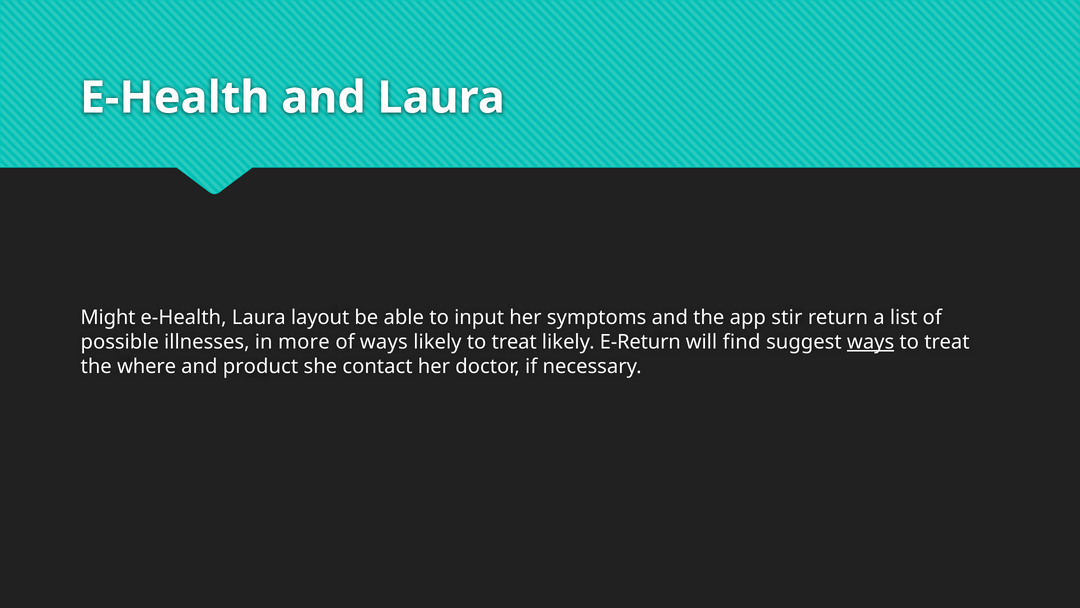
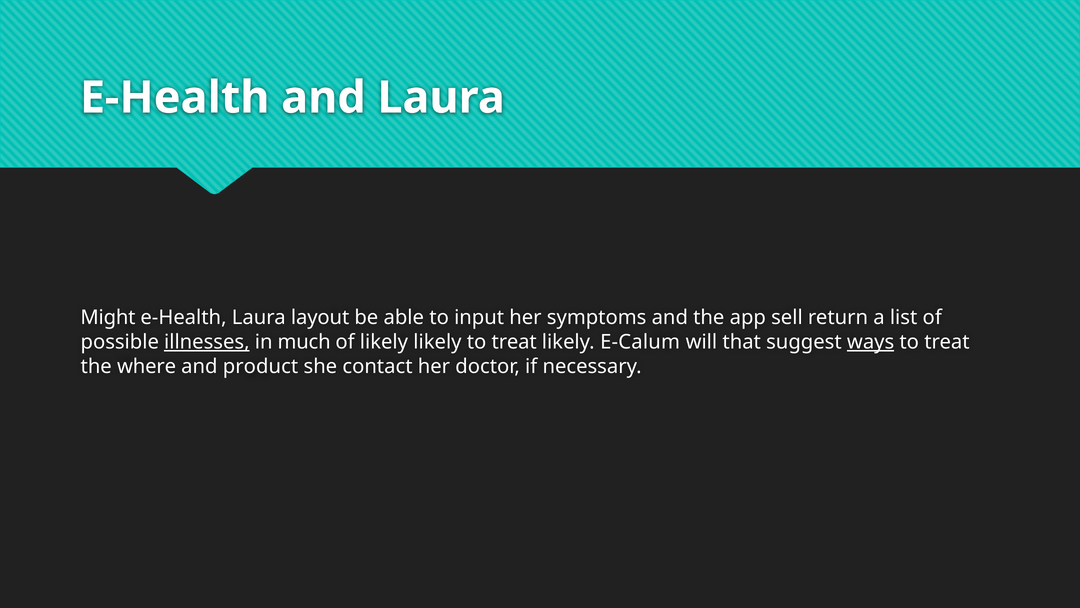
stir: stir -> sell (787, 317)
illnesses underline: none -> present (207, 342)
more: more -> much (304, 342)
of ways: ways -> likely (384, 342)
E-Return: E-Return -> E-Calum (640, 342)
find: find -> that (742, 342)
